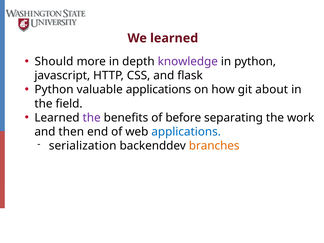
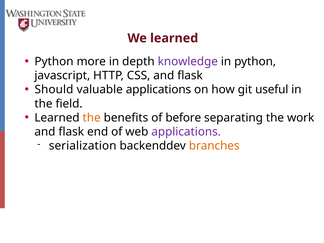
Should: Should -> Python (54, 62)
Python: Python -> Should (54, 90)
about: about -> useful (272, 90)
the colour: purple -> orange (92, 118)
then: then -> flask (71, 132)
applications colour: blue -> purple (186, 132)
